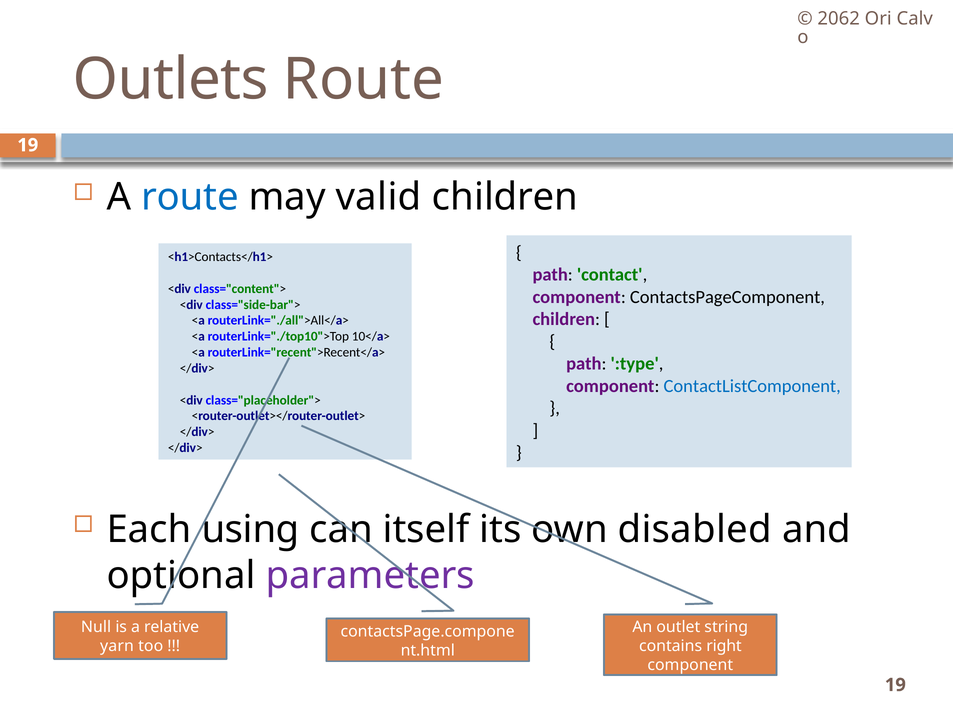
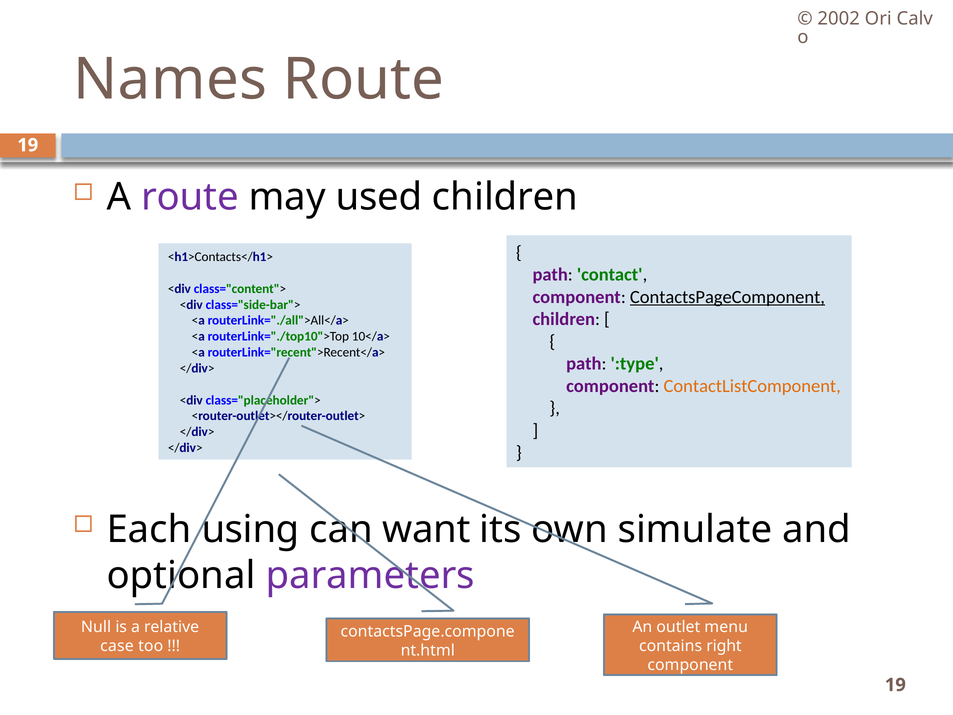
2062: 2062 -> 2002 (839, 19)
Outlets: Outlets -> Names (170, 79)
route colour: blue -> purple (190, 197)
valid: valid -> used (379, 197)
ContactsPageComponent underline: none -> present (727, 297)
ContactListComponent colour: blue -> orange (752, 386)
itself: itself -> want (426, 529)
disabled: disabled -> simulate (695, 529)
string: string -> menu (726, 627)
yarn: yarn -> case (117, 646)
